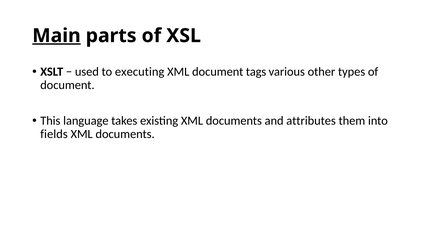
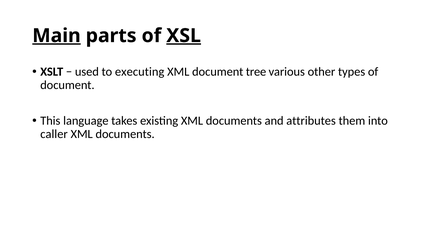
XSL underline: none -> present (184, 36)
tags: tags -> tree (256, 72)
fields: fields -> caller (54, 134)
